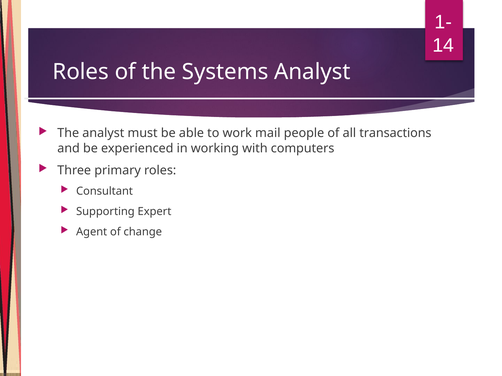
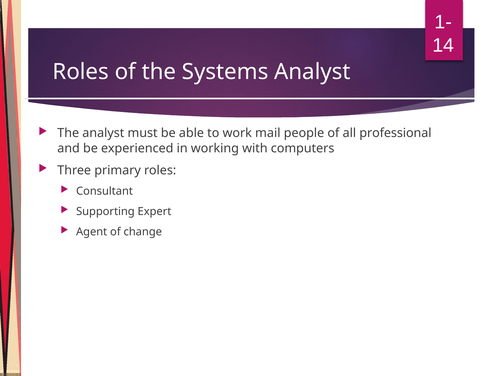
transactions: transactions -> professional (395, 133)
